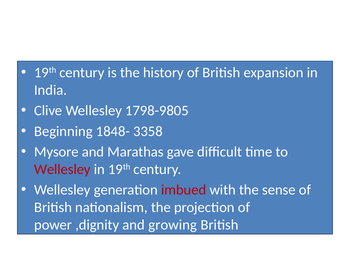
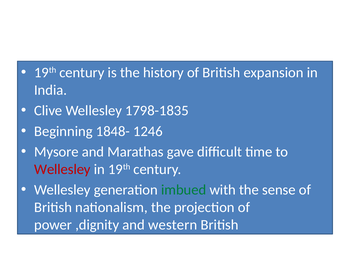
1798-9805: 1798-9805 -> 1798-1835 (157, 111)
3358: 3358 -> 1246 (148, 131)
imbued colour: red -> green (184, 190)
growing: growing -> western (173, 225)
